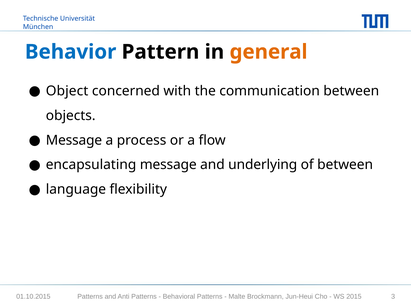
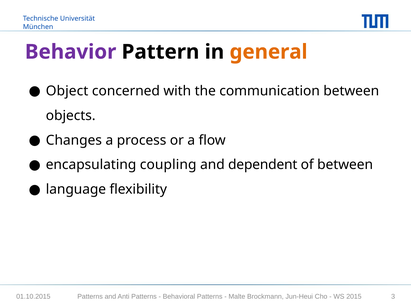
Behavior colour: blue -> purple (71, 52)
Message: Message -> Changes (74, 140)
encapsulating message: message -> coupling (168, 165)
underlying: underlying -> dependent (263, 165)
